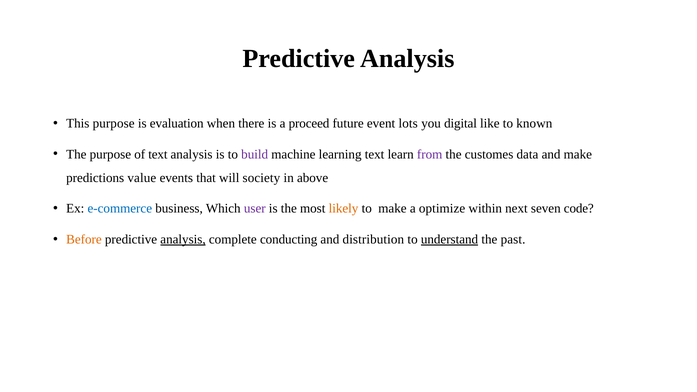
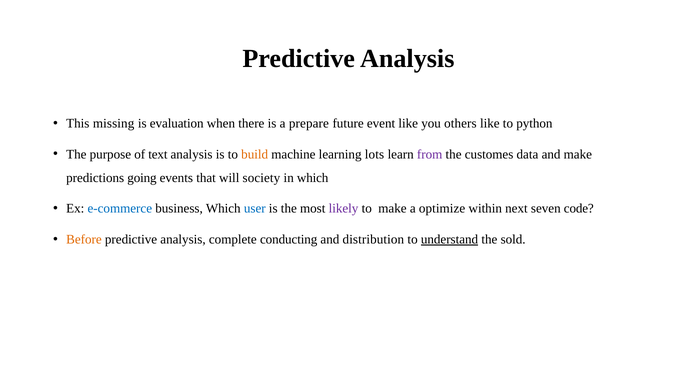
This purpose: purpose -> missing (114, 124)
proceed: proceed -> prepare (309, 124)
event lots: lots -> like (408, 124)
digital: digital -> others (460, 124)
known: known -> python (534, 124)
build colour: purple -> orange (255, 154)
learning text: text -> lots (374, 154)
value: value -> going (142, 178)
in above: above -> which (313, 178)
user colour: purple -> blue (255, 209)
likely colour: orange -> purple (344, 209)
analysis underline: present -> none (183, 239)
past: past -> sold (513, 239)
